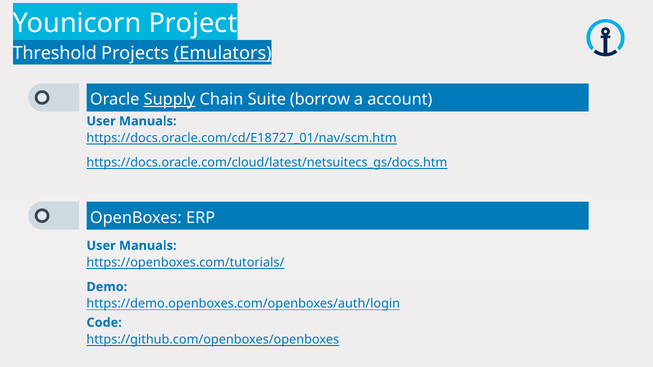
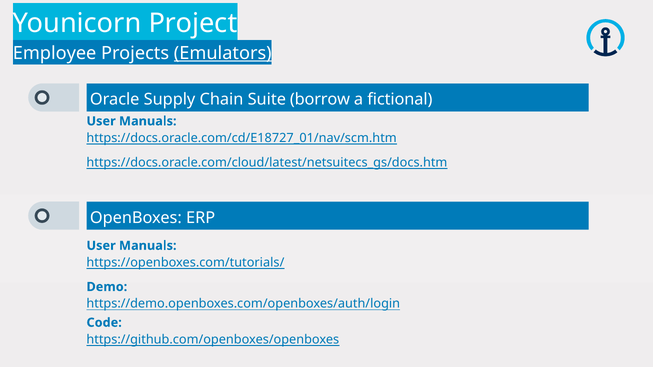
Threshold: Threshold -> Employee (55, 53)
Supply underline: present -> none (170, 100)
account: account -> fictional (400, 100)
